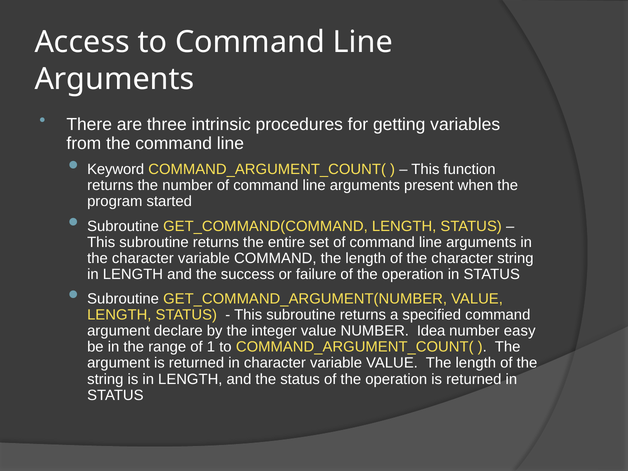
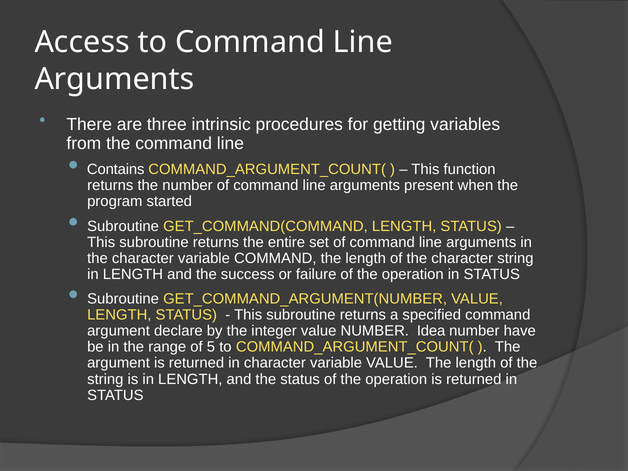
Keyword: Keyword -> Contains (116, 169)
easy: easy -> have (520, 331)
1: 1 -> 5 (211, 347)
